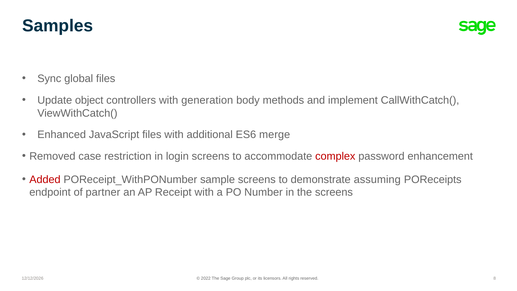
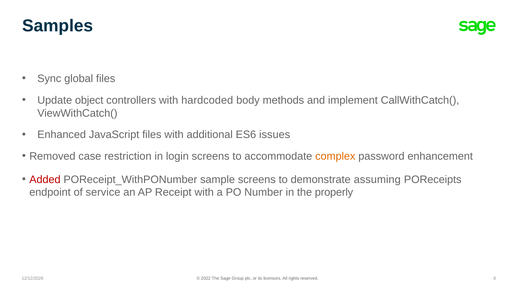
generation: generation -> hardcoded (207, 100)
merge: merge -> issues (275, 135)
complex colour: red -> orange (335, 156)
partner: partner -> service (103, 192)
the screens: screens -> properly (334, 192)
